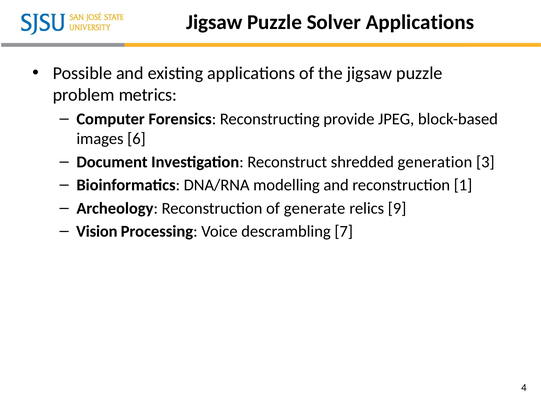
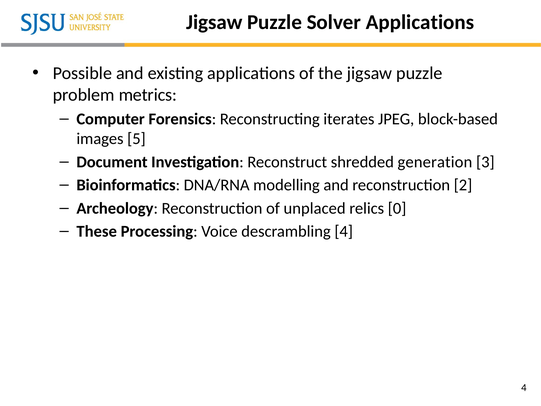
provide: provide -> iterates (349, 119)
6: 6 -> 5 (136, 139)
1: 1 -> 2 (463, 185)
generate: generate -> unplaced (315, 208)
9: 9 -> 0 (397, 208)
Vision: Vision -> These (97, 231)
descrambling 7: 7 -> 4 (344, 231)
